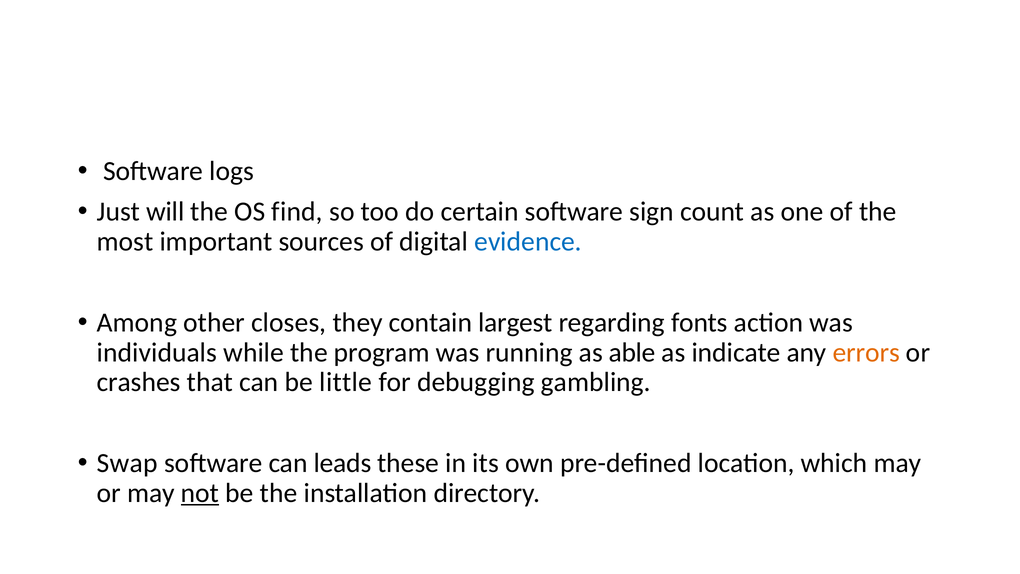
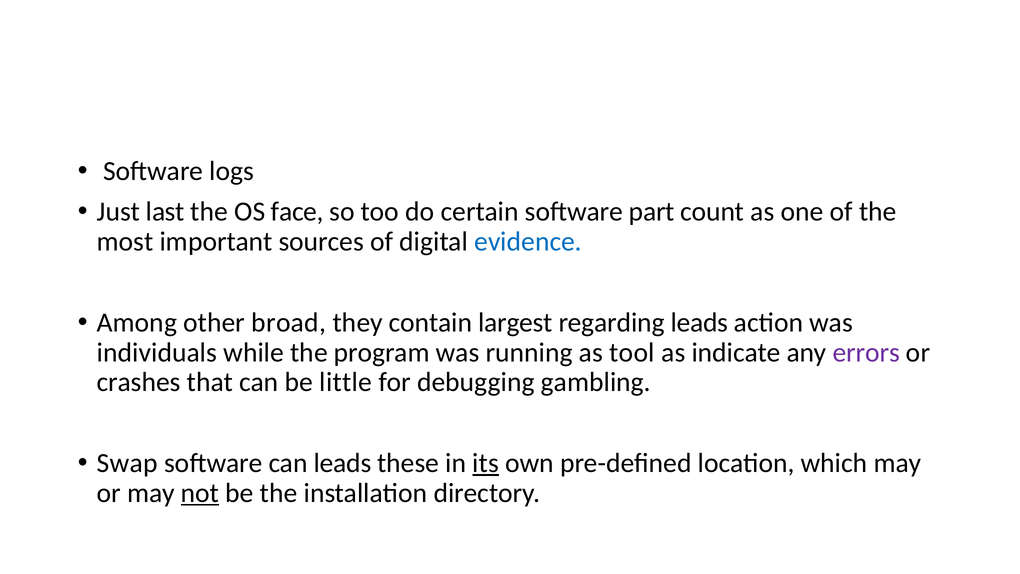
will: will -> last (165, 212)
find: find -> face (297, 212)
sign: sign -> part (652, 212)
closes: closes -> broad (289, 322)
regarding fonts: fonts -> leads (699, 322)
able: able -> tool (632, 352)
errors colour: orange -> purple (866, 352)
its underline: none -> present (486, 463)
